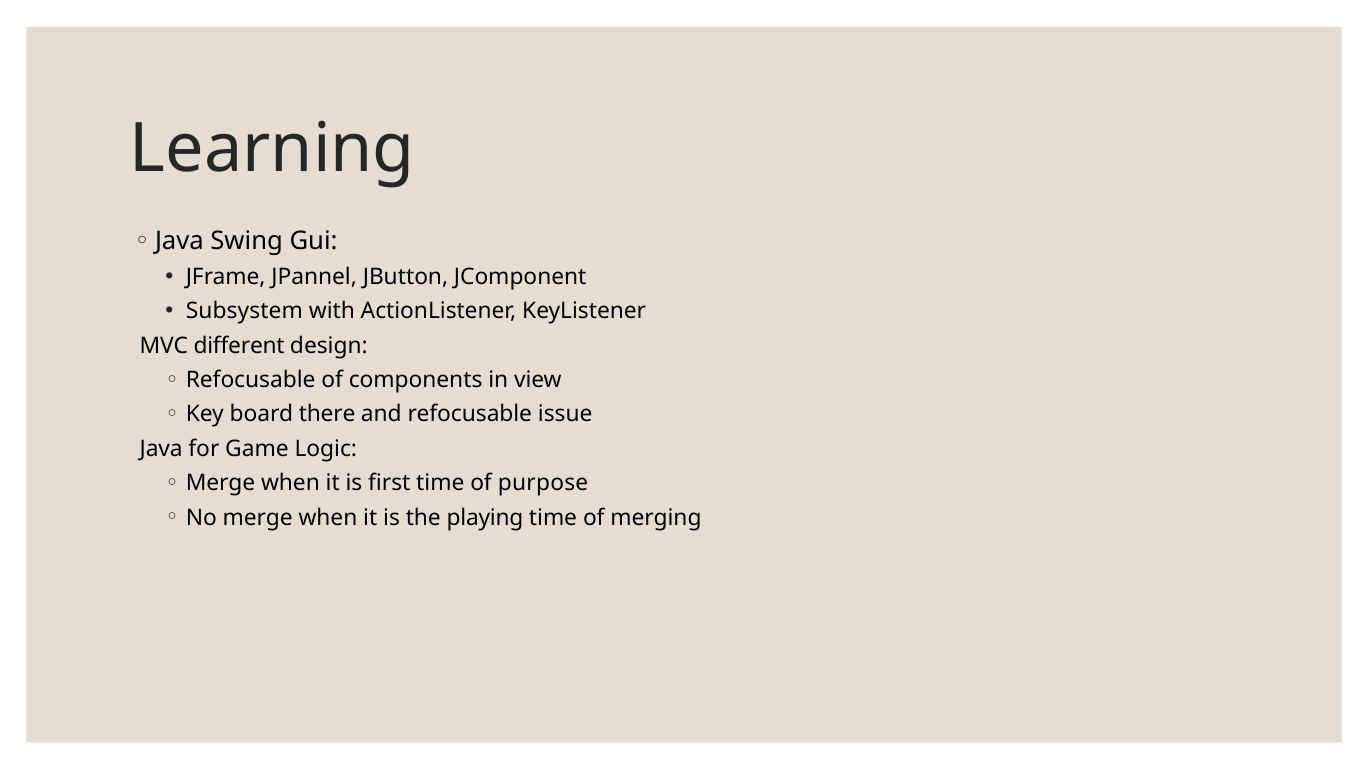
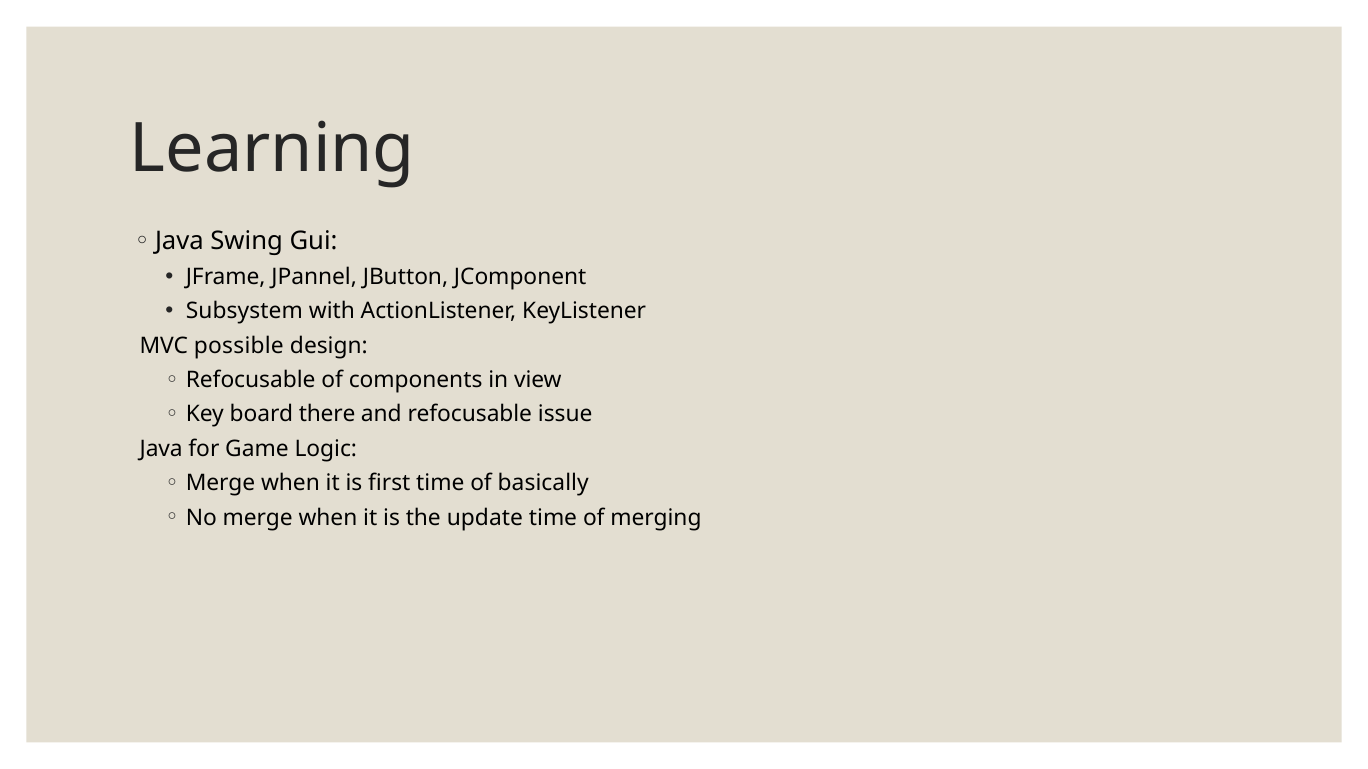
different: different -> possible (239, 346)
purpose: purpose -> basically (543, 484)
playing: playing -> update (485, 518)
